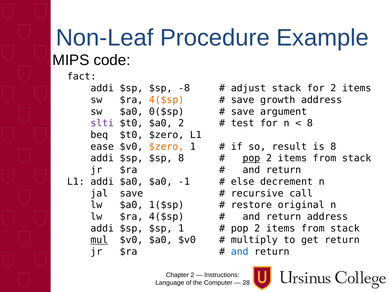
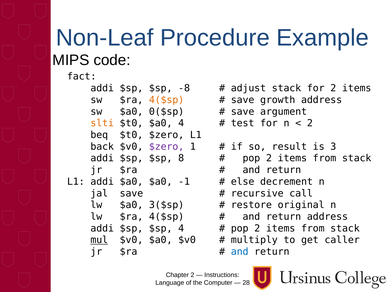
slti colour: purple -> orange (102, 123)
$a0 2: 2 -> 4 (181, 123)
8: 8 -> 2 (310, 123)
ease: ease -> back (102, 146)
$zero colour: orange -> purple (167, 146)
is 8: 8 -> 3 (333, 146)
pop underline: present -> none (251, 158)
1($sp: 1($sp -> 3($sp (167, 205)
$sp 1: 1 -> 4 (181, 228)
get return: return -> caller (342, 240)
